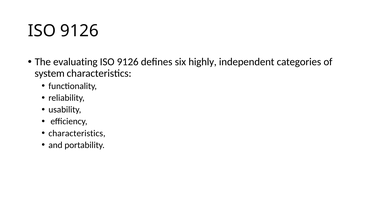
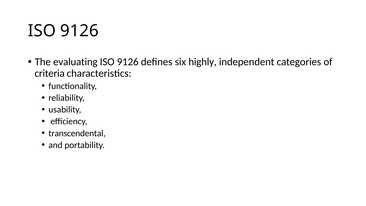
system: system -> criteria (50, 73)
characteristics: characteristics -> transcendental (77, 133)
